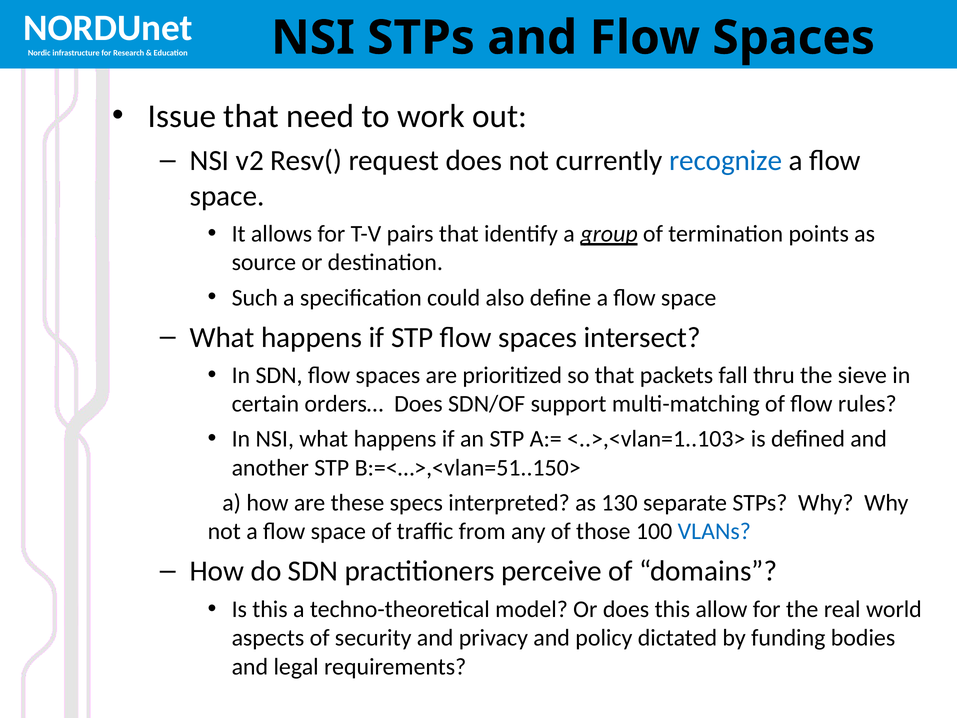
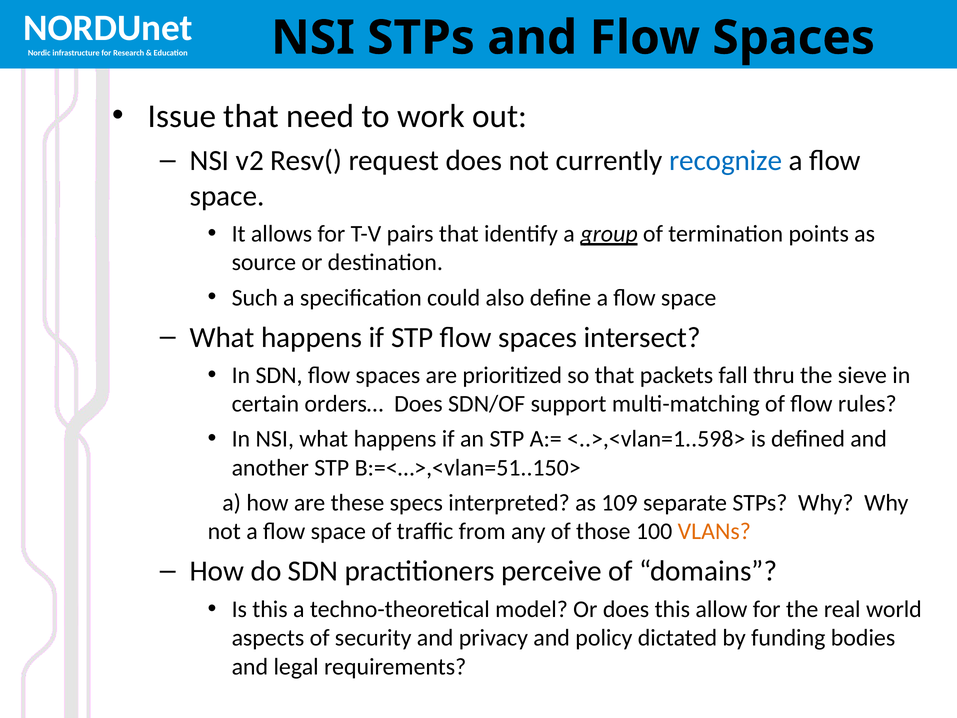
<..>,<vlan=1..103>: <..>,<vlan=1..103> -> <..>,<vlan=1..598> (656, 439)
130: 130 -> 109 (619, 503)
VLANs colour: blue -> orange (714, 531)
